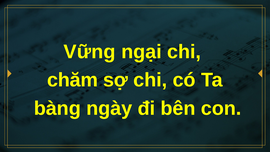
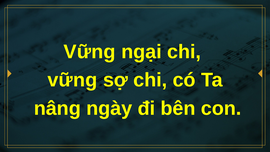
chăm: chăm -> vững (72, 80)
bàng: bàng -> nâng (57, 108)
